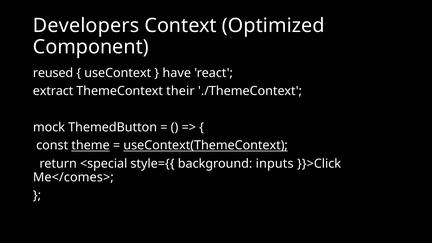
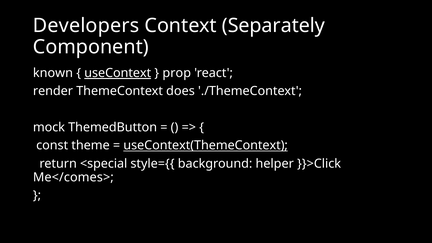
Optimized: Optimized -> Separately (273, 26)
reused: reused -> known (53, 73)
useContext underline: none -> present (118, 73)
have: have -> prop (177, 73)
extract: extract -> render (53, 91)
their: their -> does (180, 91)
theme underline: present -> none (91, 145)
inputs: inputs -> helper (275, 164)
